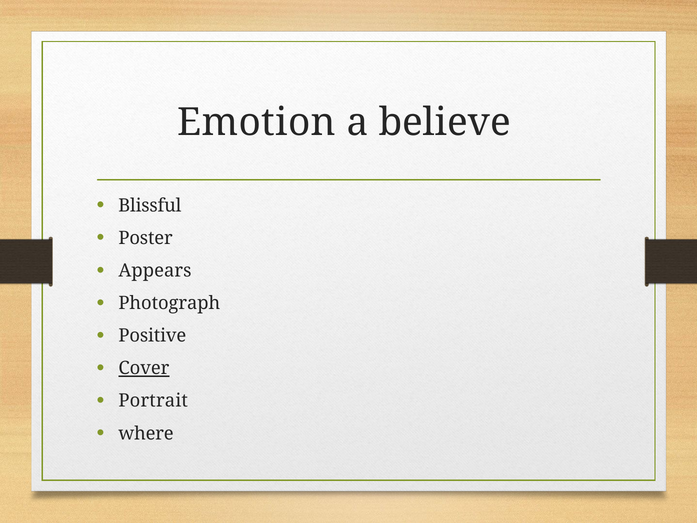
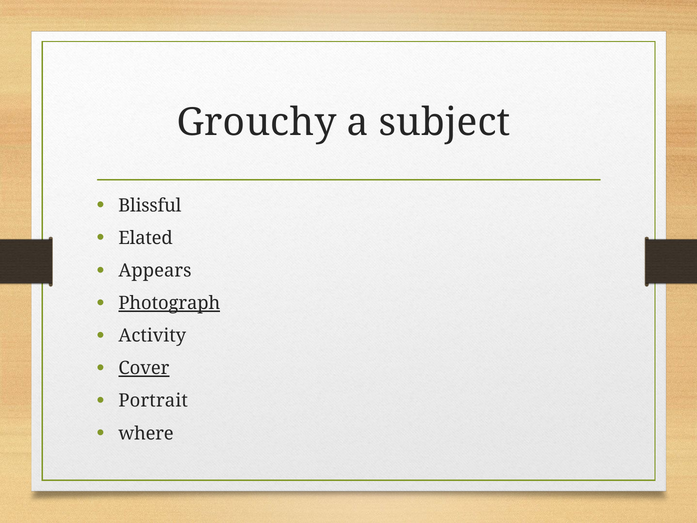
Emotion: Emotion -> Grouchy (257, 122)
believe: believe -> subject (445, 122)
Poster: Poster -> Elated (146, 238)
Photograph underline: none -> present (169, 303)
Positive: Positive -> Activity (152, 336)
